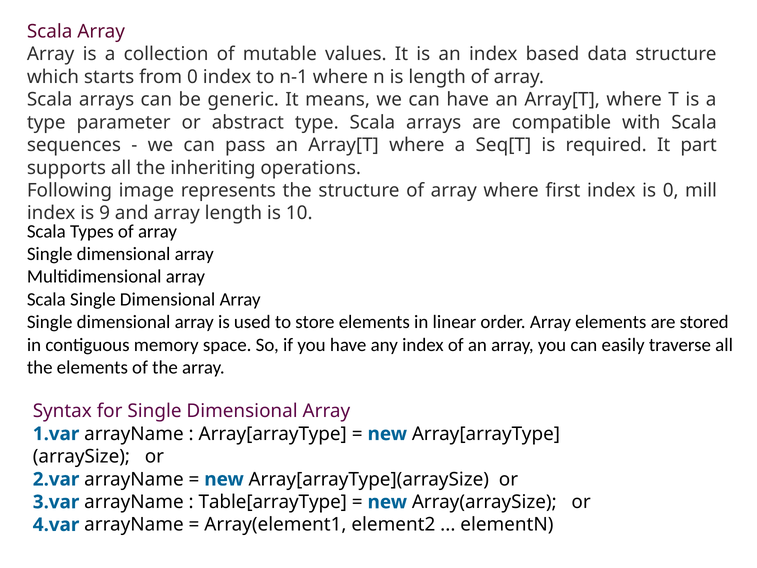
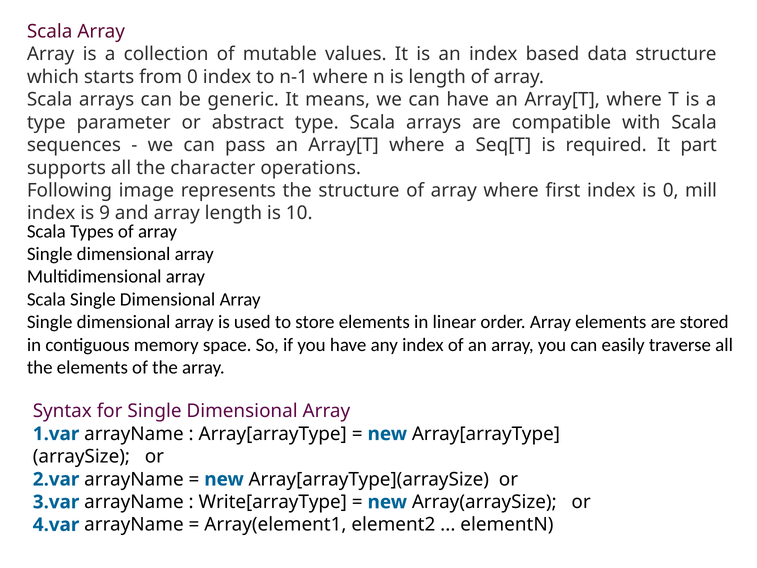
inheriting: inheriting -> character (213, 168)
Table[arrayType: Table[arrayType -> Write[arrayType (273, 502)
